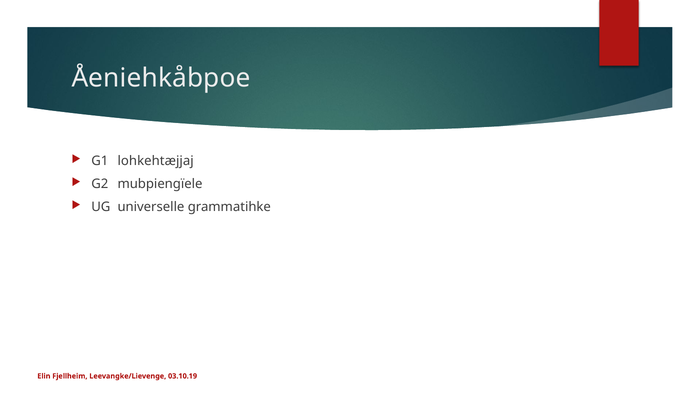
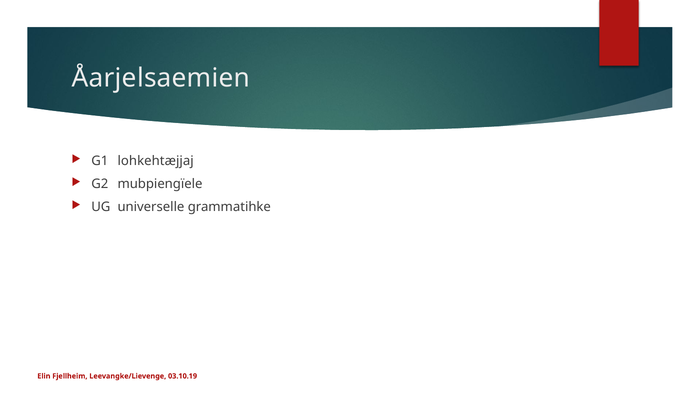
Åeniehkåbpoe: Åeniehkåbpoe -> Åarjelsaemien (161, 78)
